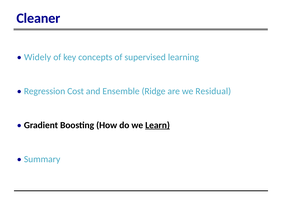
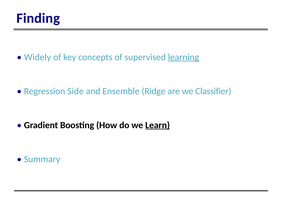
Cleaner: Cleaner -> Finding (38, 18)
learning underline: none -> present (183, 57)
Cost: Cost -> Side (76, 91)
Residual: Residual -> Classifier (213, 91)
